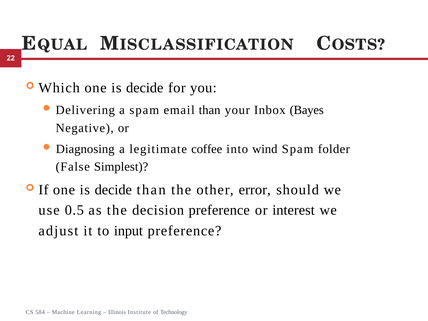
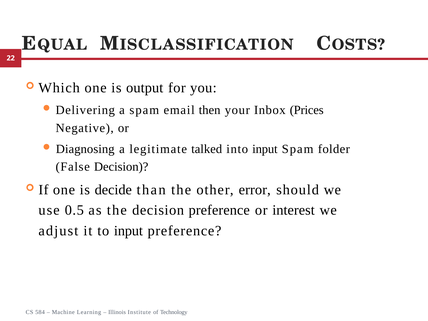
Which one is decide: decide -> output (145, 88)
email than: than -> then (210, 110)
Bayes: Bayes -> Prices (307, 110)
coffee: coffee -> talked (207, 149)
into wind: wind -> input (265, 149)
False Simplest: Simplest -> Decision (121, 167)
